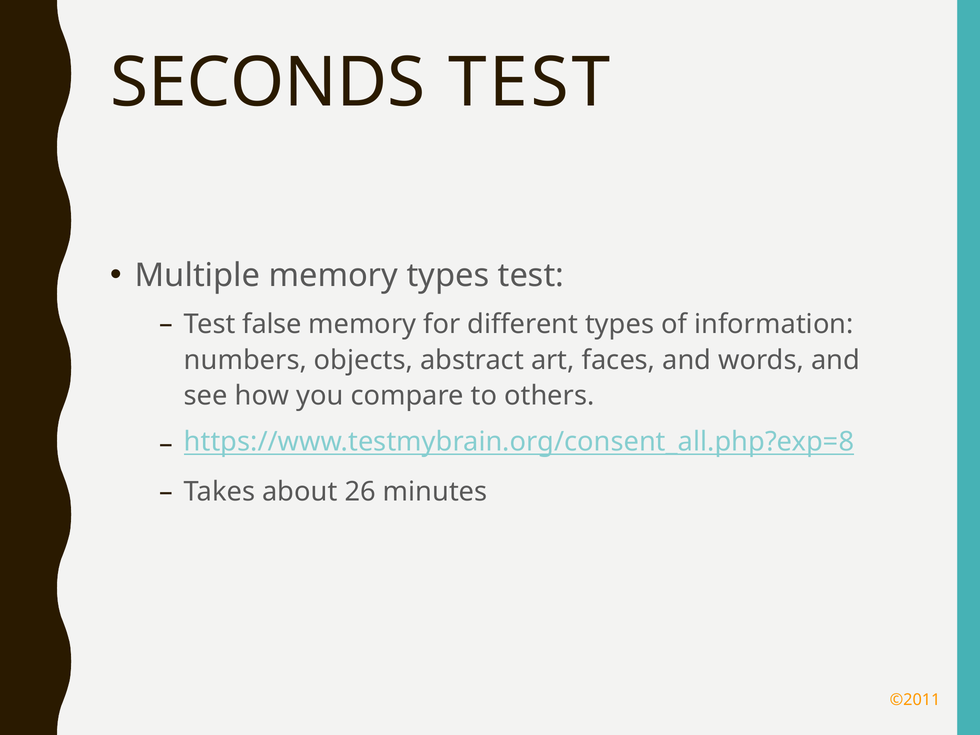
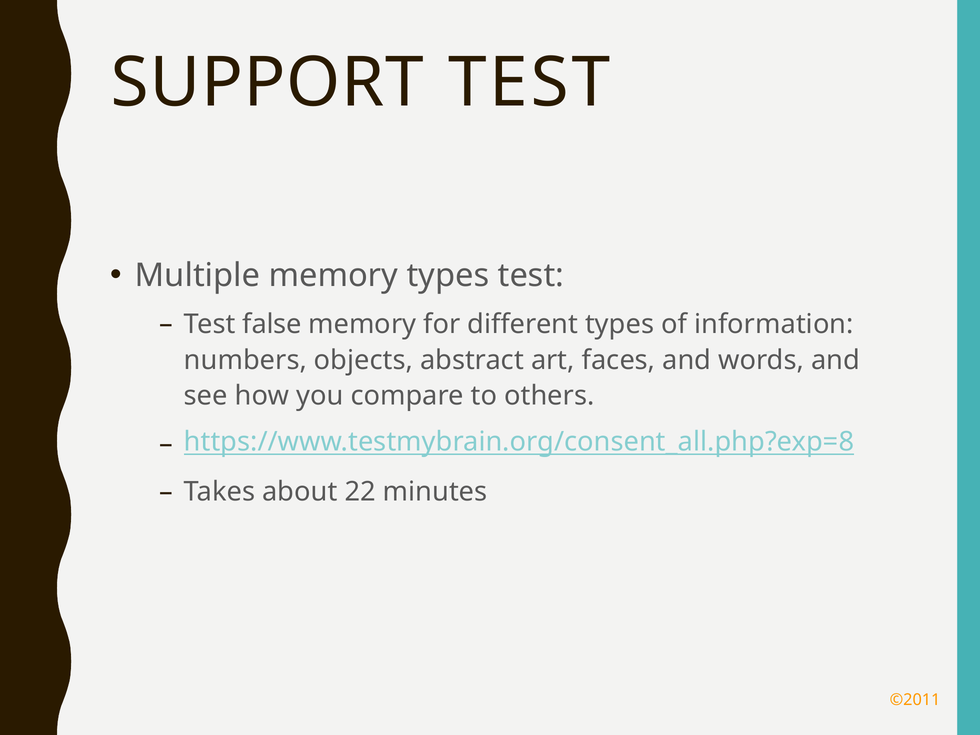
SECONDS: SECONDS -> SUPPORT (267, 83)
26: 26 -> 22 (360, 492)
